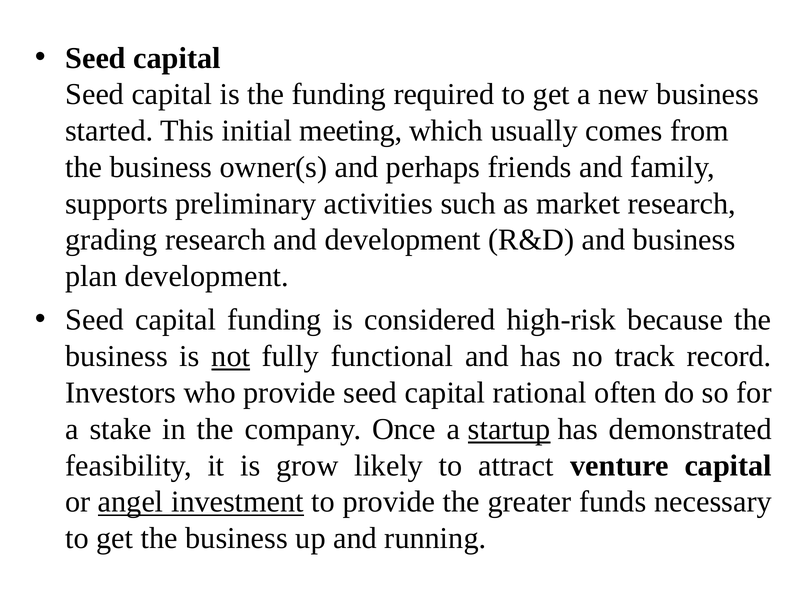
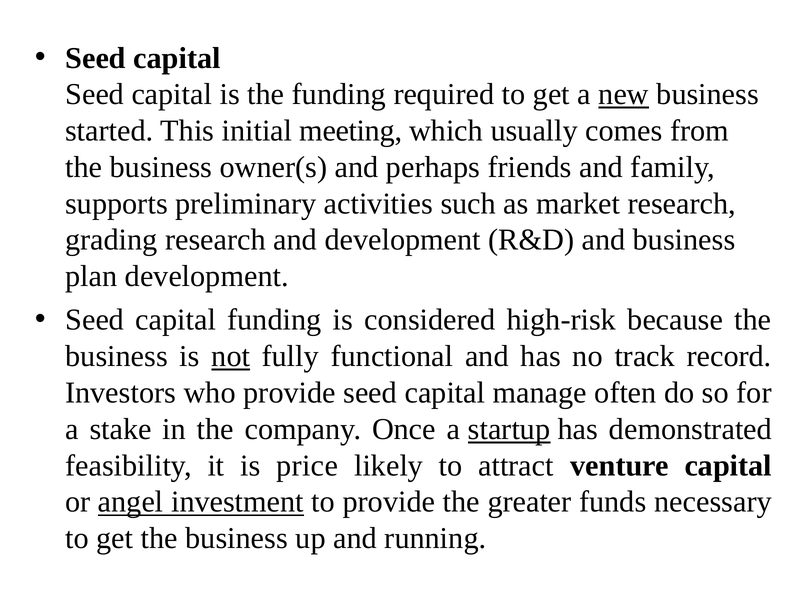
new underline: none -> present (624, 94)
rational: rational -> manage (540, 392)
grow: grow -> price (307, 465)
